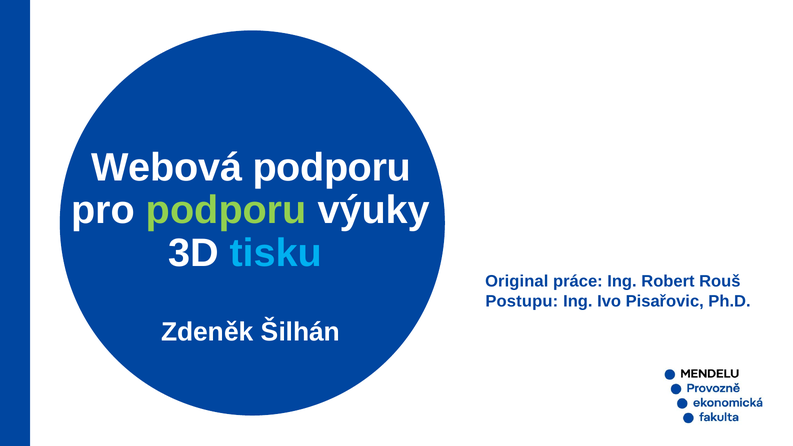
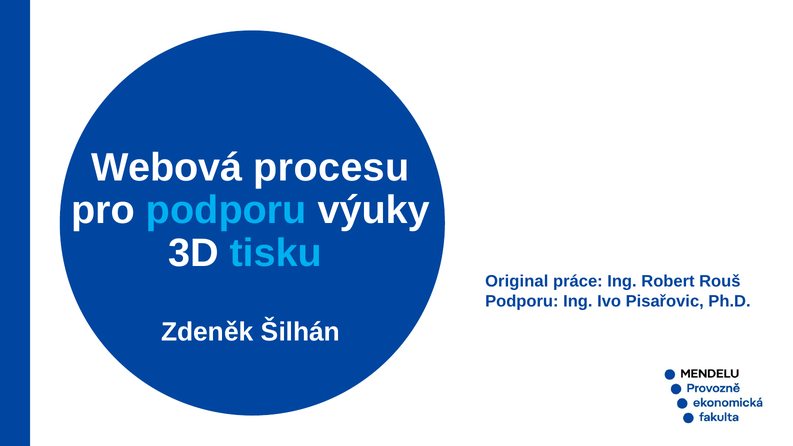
Webová podporu: podporu -> procesu (331, 168)
podporu colour: light green -> light blue (226, 210)
Postupu: Postupu -> Podporu (522, 301)
